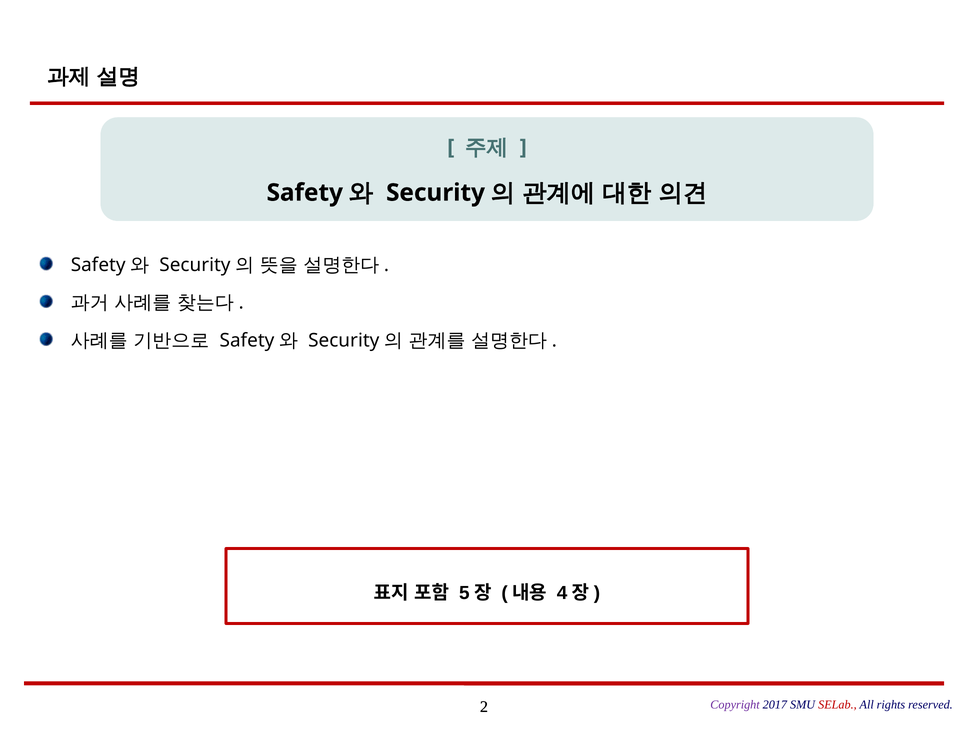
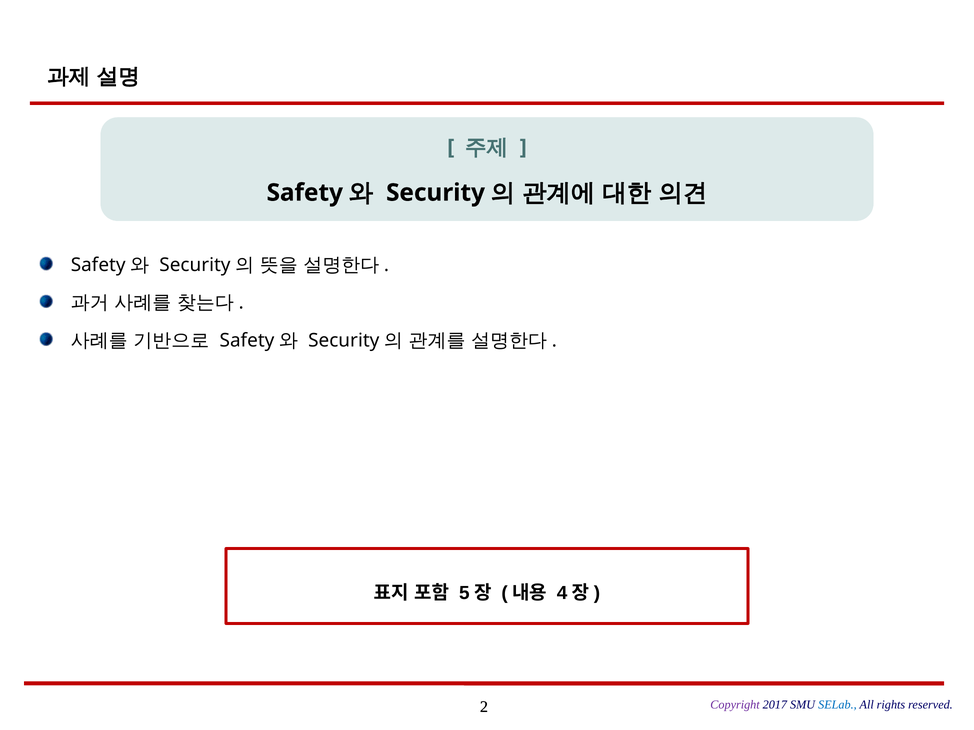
SELab colour: red -> blue (837, 705)
